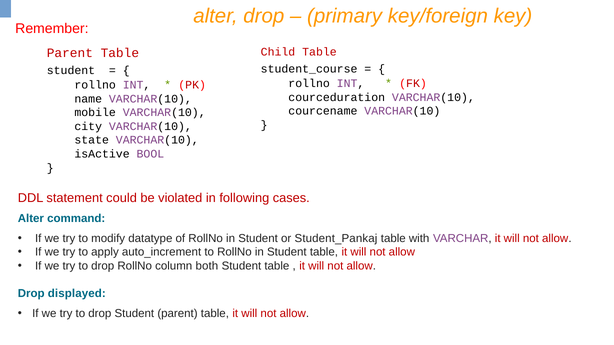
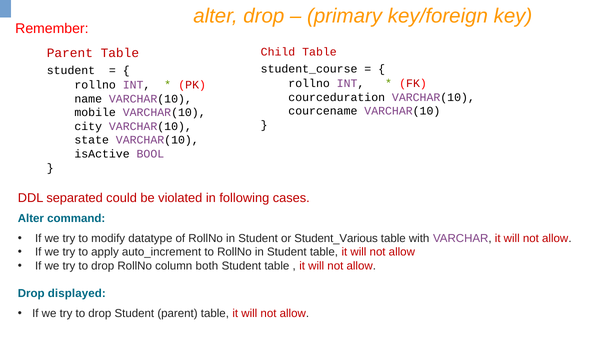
statement: statement -> separated (75, 198)
Student_Pankaj: Student_Pankaj -> Student_Various (336, 239)
